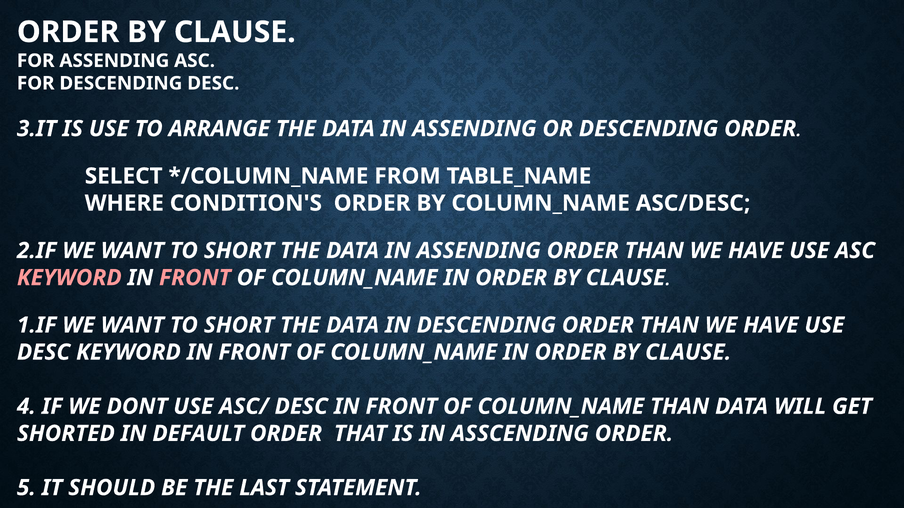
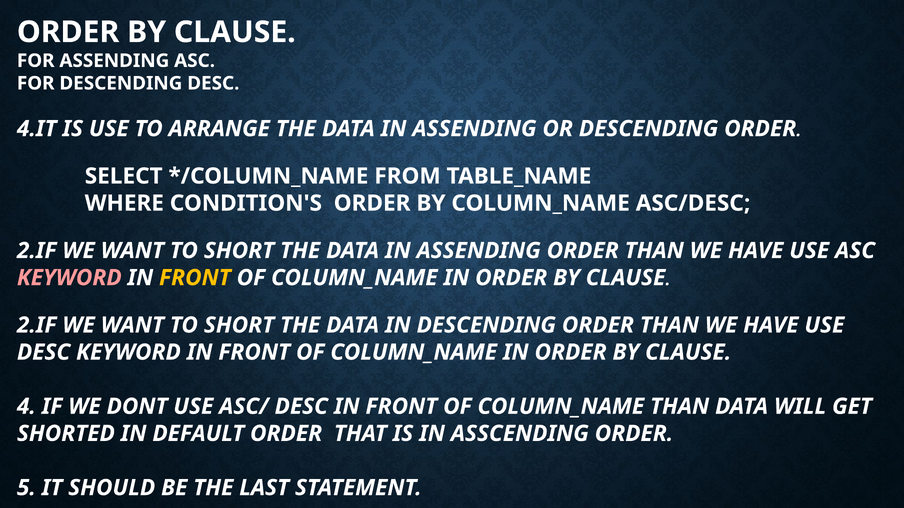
3.IT: 3.IT -> 4.IT (37, 129)
FRONT colour: pink -> yellow (195, 278)
1.IF: 1.IF -> 2.IF (37, 325)
